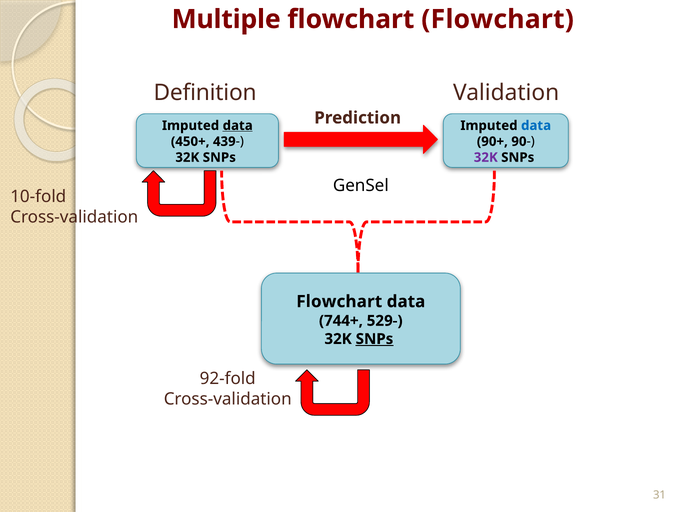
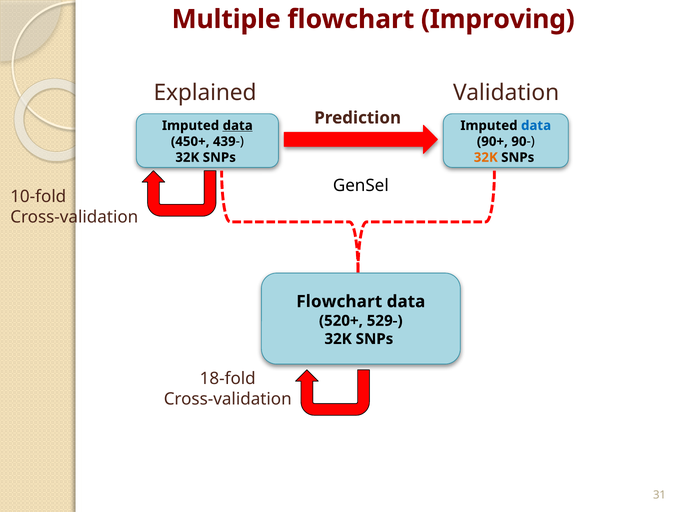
flowchart Flowchart: Flowchart -> Improving (498, 19)
Definition: Definition -> Explained (205, 92)
32K colour: purple -> orange (486, 157)
744+: 744+ -> 520+ (341, 320)
SNPs underline: present -> none (374, 339)
92-fold: 92-fold -> 18-fold (228, 378)
